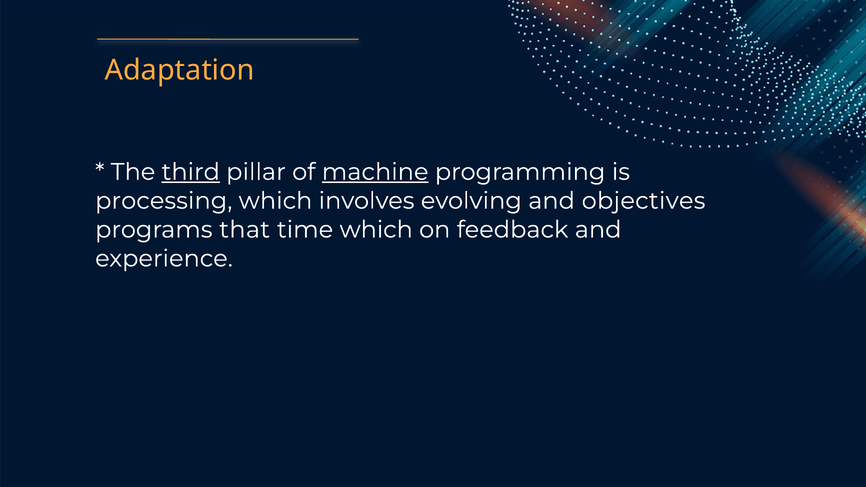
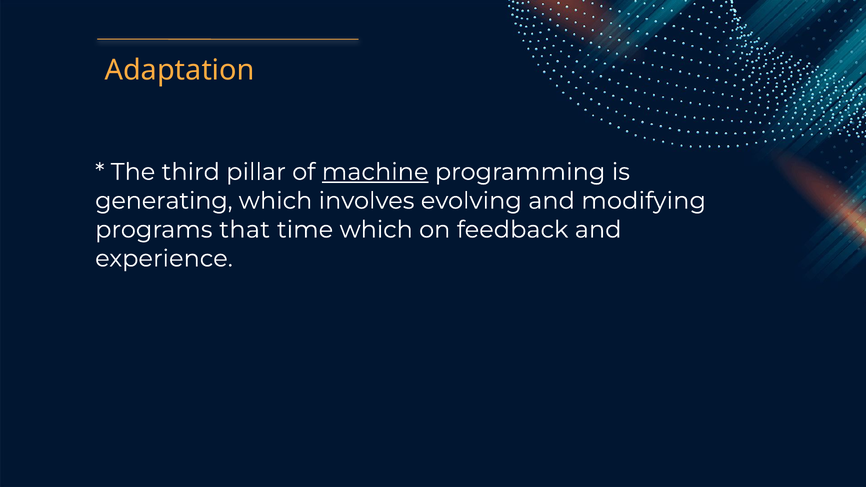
third underline: present -> none (191, 172)
processing: processing -> generating (164, 201)
objectives: objectives -> modifying (644, 201)
